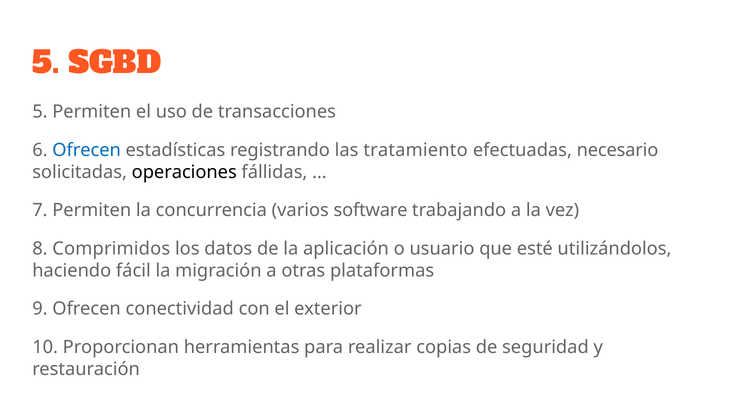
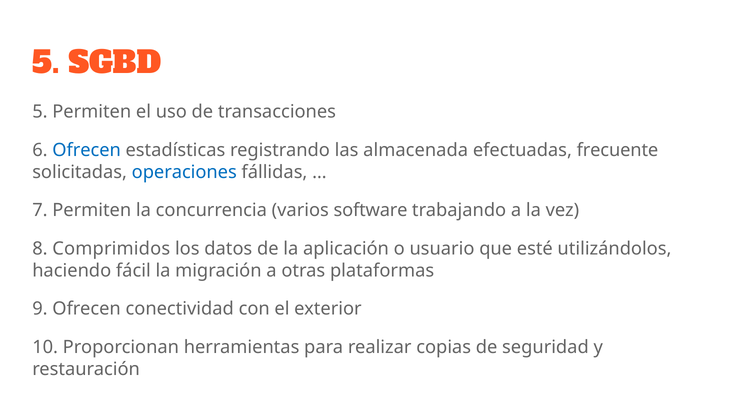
tratamiento: tratamiento -> almacenada (416, 150)
necesario: necesario -> frecuente (617, 150)
operaciones colour: black -> blue (184, 172)
